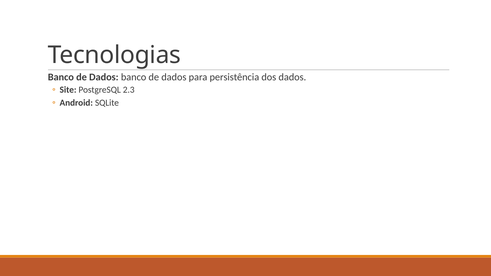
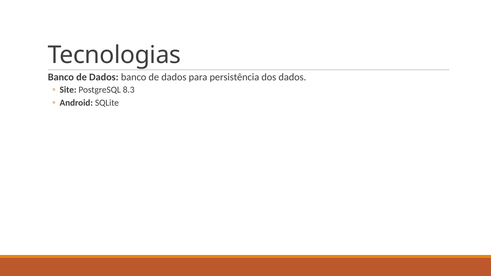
2.3: 2.3 -> 8.3 (129, 90)
